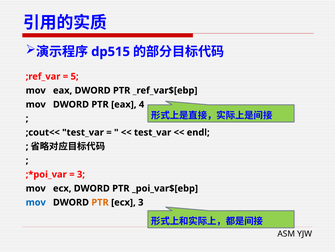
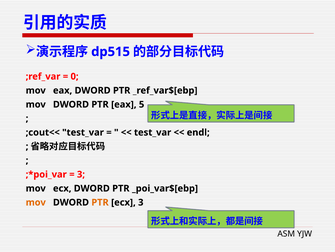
5: 5 -> 0 (75, 76)
4: 4 -> 5 (142, 104)
mov colour: blue -> orange (36, 202)
